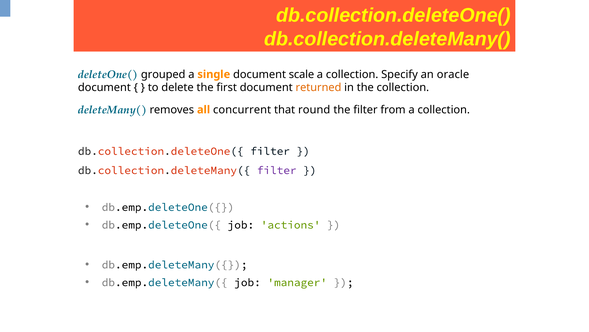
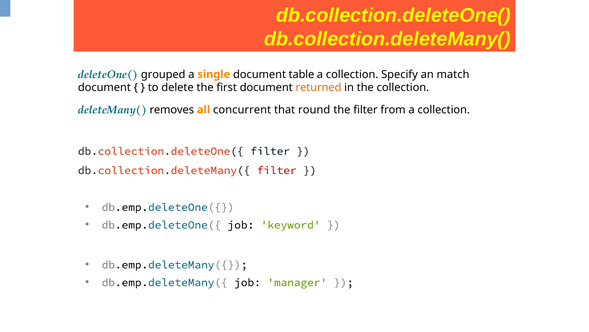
scale: scale -> table (301, 74)
oracle: oracle -> match (453, 74)
filter colour: purple -> red (277, 170)
actions: actions -> keyword (291, 224)
